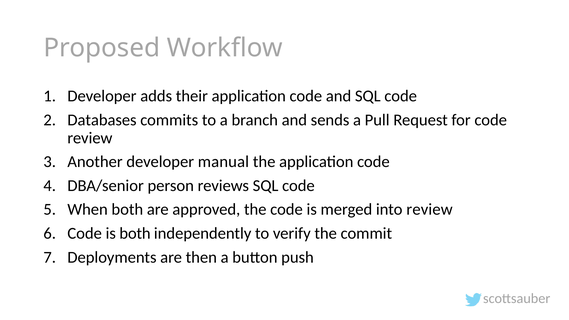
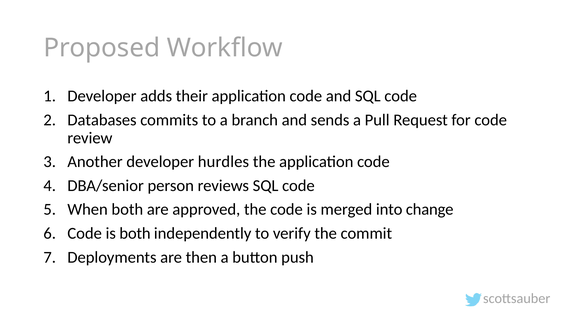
manual: manual -> hurdles (223, 162)
into review: review -> change (430, 210)
